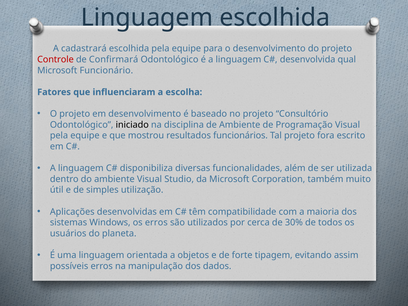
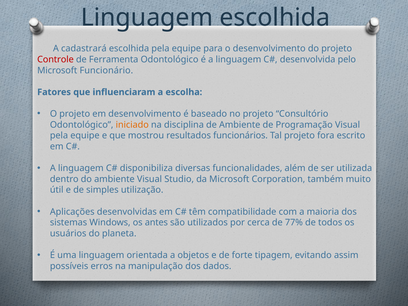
Confirmará: Confirmará -> Ferramenta (114, 59)
qual: qual -> pelo (347, 59)
iniciado colour: black -> orange (132, 125)
os erros: erros -> antes (156, 223)
30%: 30% -> 77% (294, 223)
